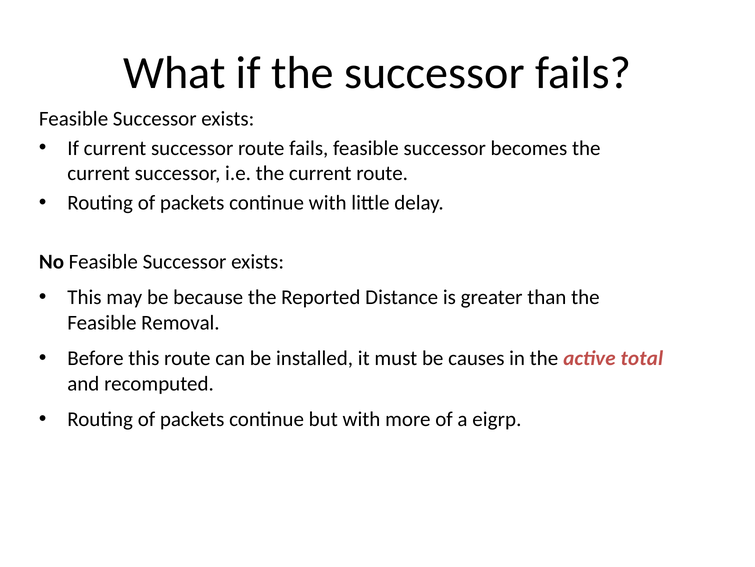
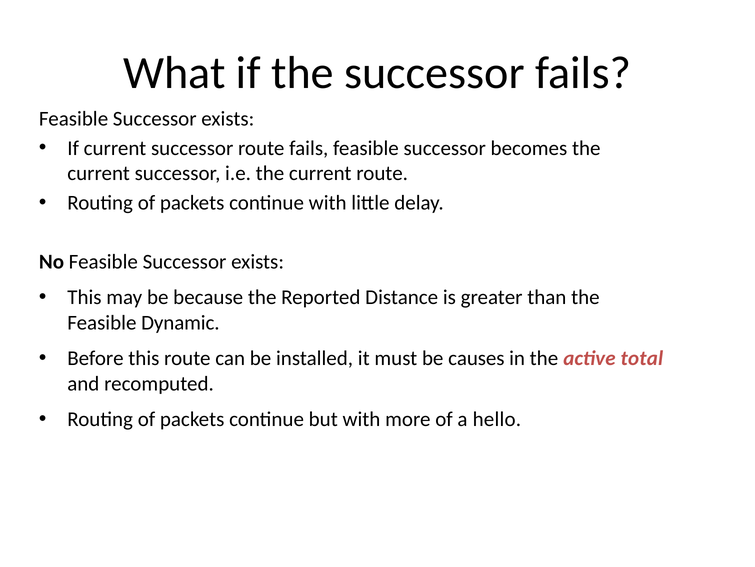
Removal: Removal -> Dynamic (180, 322)
eigrp: eigrp -> hello (497, 419)
